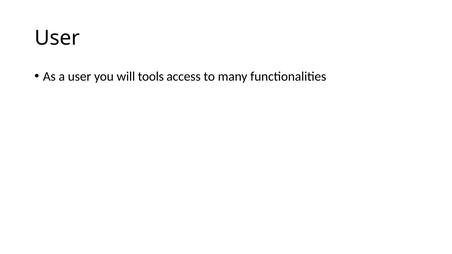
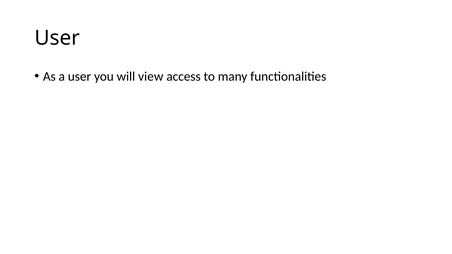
tools: tools -> view (151, 76)
